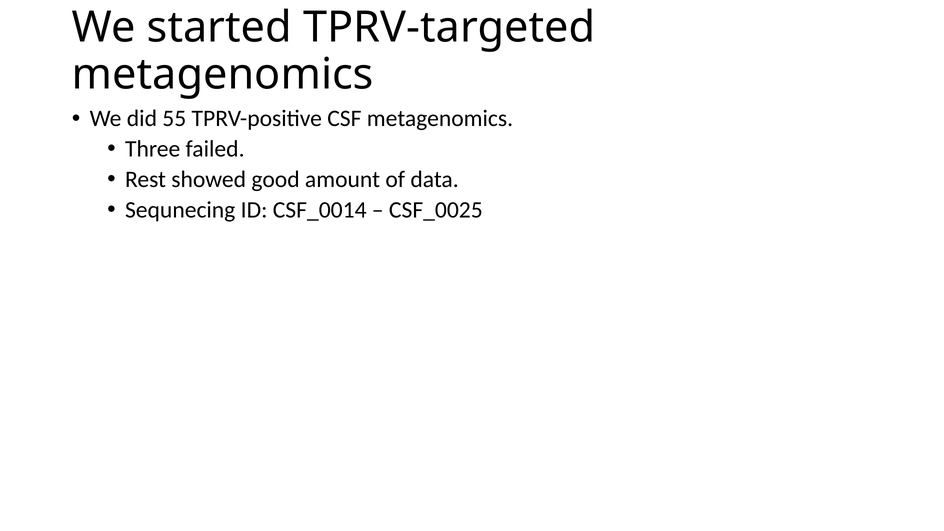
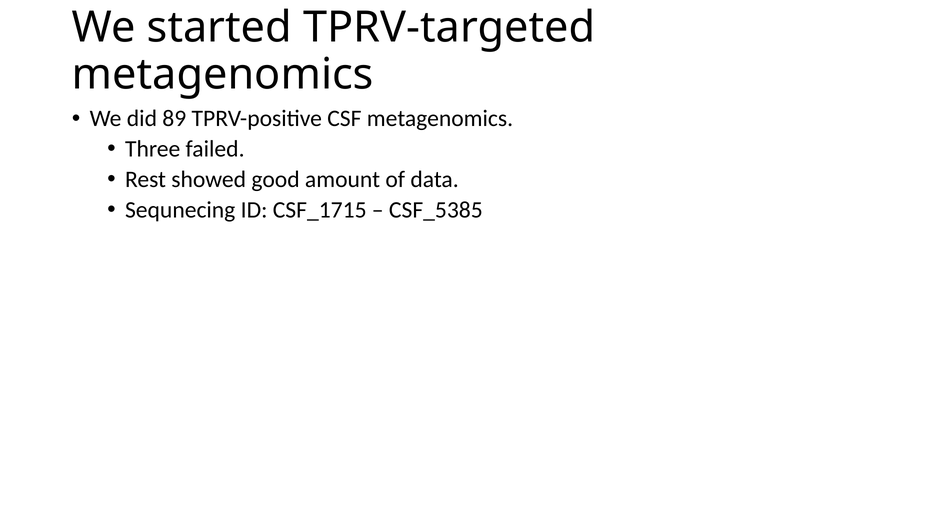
55: 55 -> 89 (174, 119)
CSF_0014: CSF_0014 -> CSF_1715 (320, 210)
CSF_0025: CSF_0025 -> CSF_5385 (436, 210)
